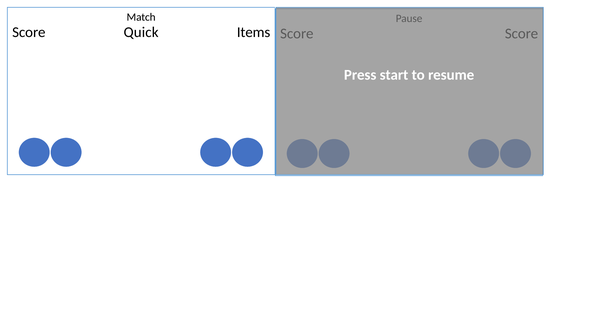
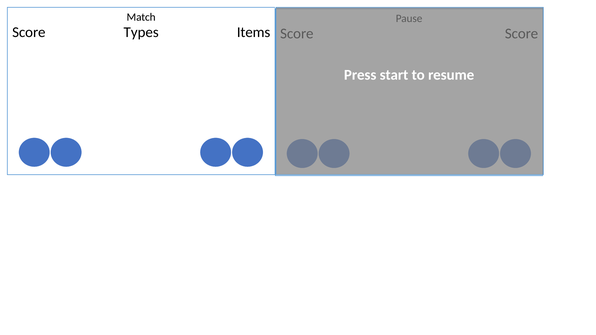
Quick: Quick -> Types (141, 32)
